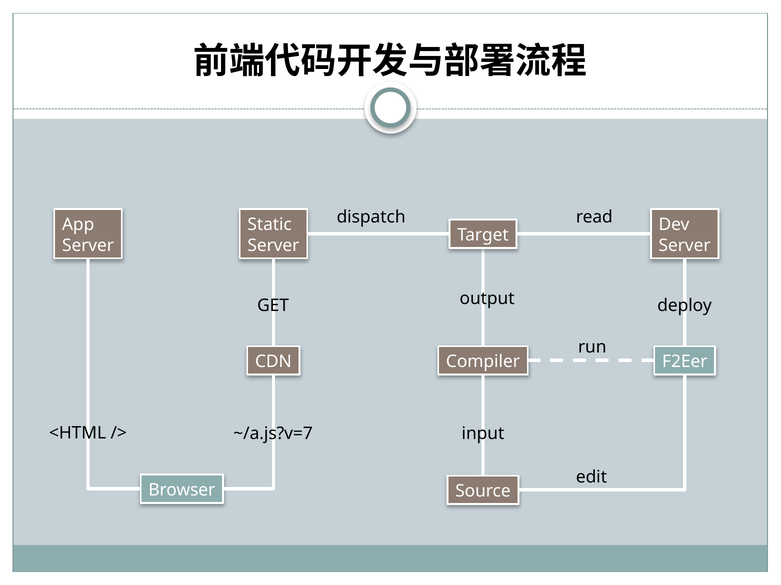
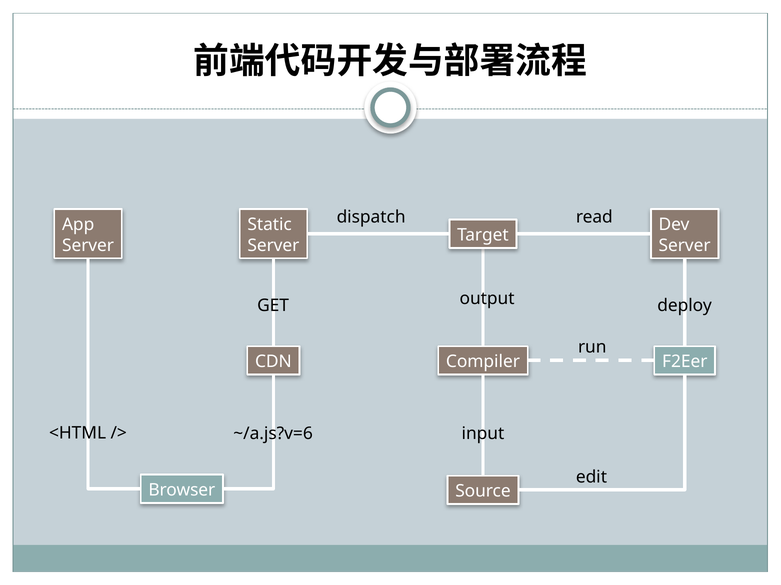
~/a.js?v=7: ~/a.js?v=7 -> ~/a.js?v=6 (273, 434)
